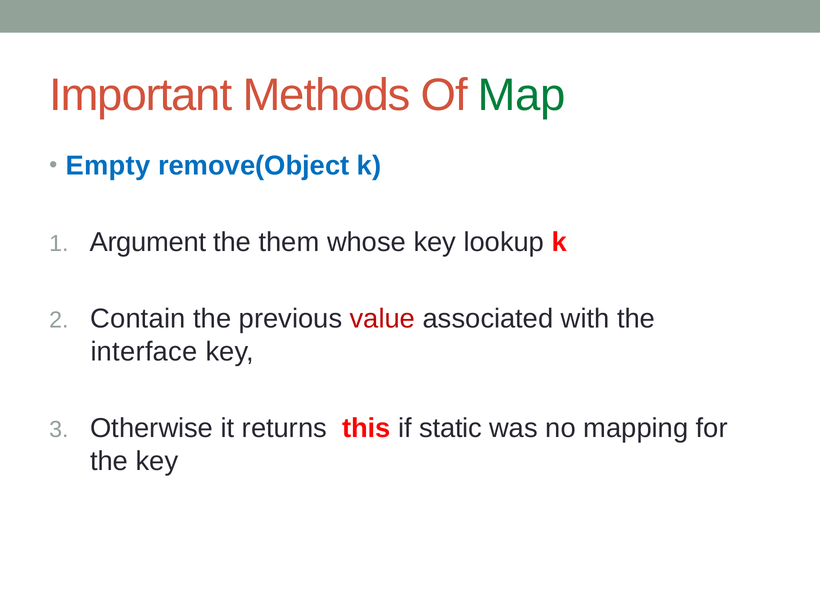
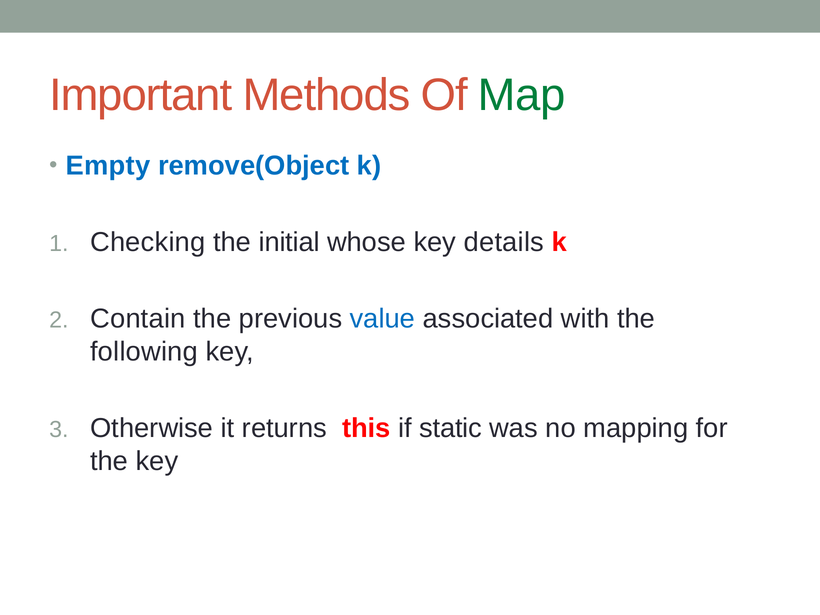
Argument: Argument -> Checking (148, 242)
them: them -> initial (289, 242)
lookup: lookup -> details (504, 242)
value colour: red -> blue (382, 319)
interface: interface -> following (144, 352)
